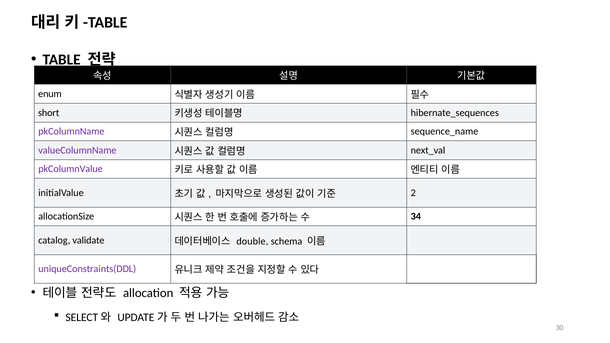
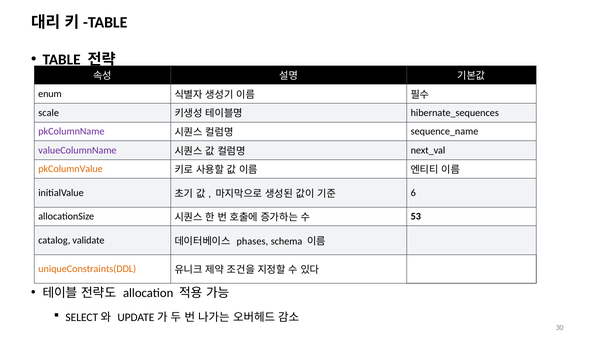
short: short -> scale (49, 113)
pkColumnValue colour: purple -> orange (71, 169)
2: 2 -> 6 (413, 193)
34: 34 -> 53 (416, 217)
double: double -> phases (252, 241)
uniqueConstraints(DDL colour: purple -> orange (87, 269)
